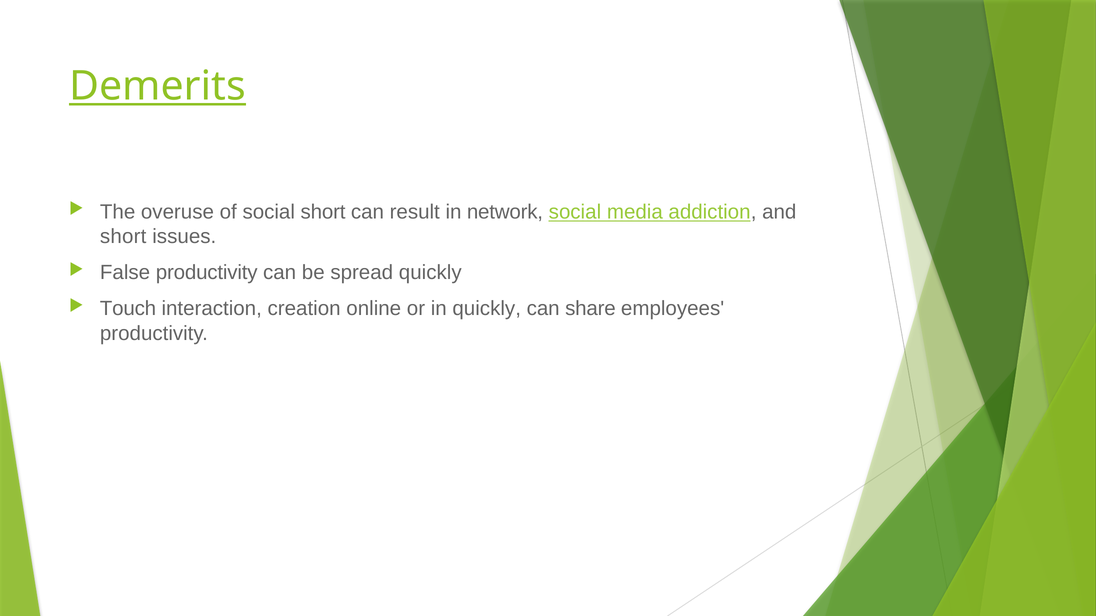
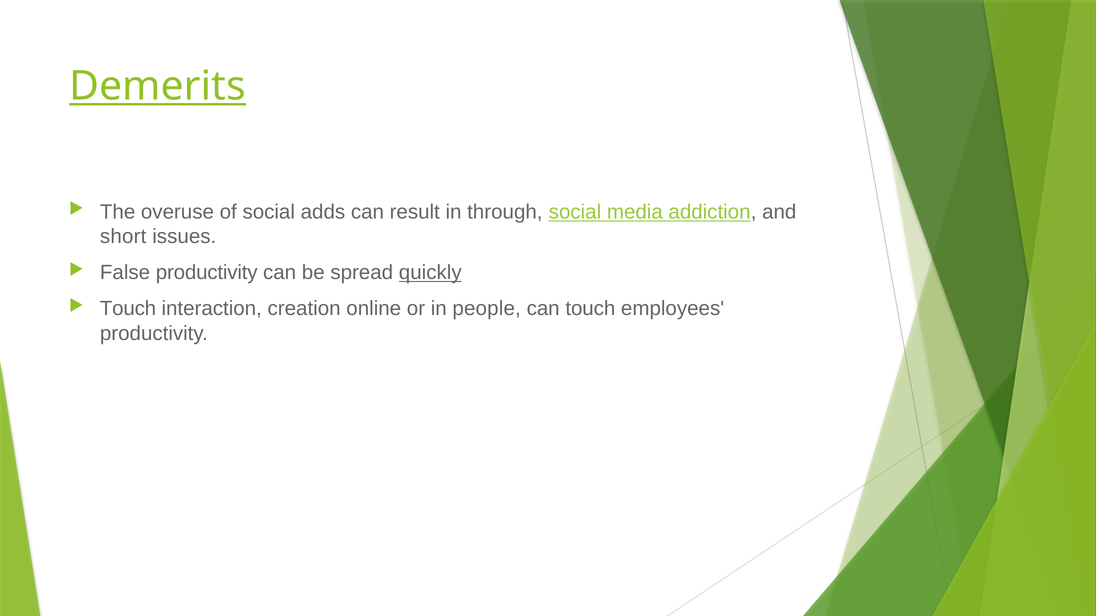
social short: short -> adds (323, 212)
network: network -> through (505, 212)
quickly underline: none -> present (430, 273)
in quickly: quickly -> people (487, 309)
can share: share -> touch (590, 309)
